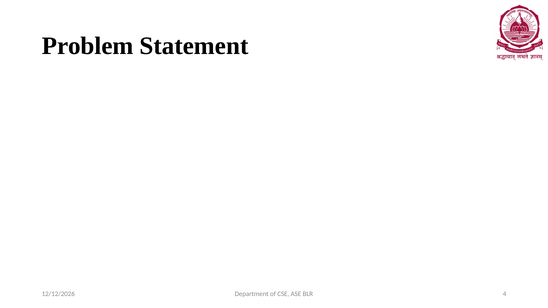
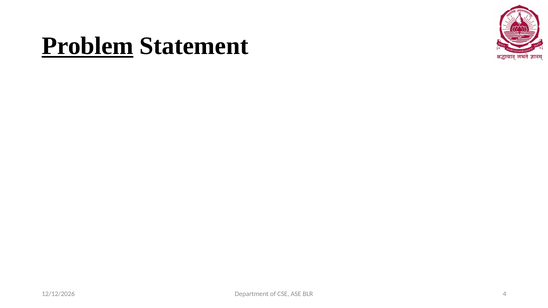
Problem underline: none -> present (88, 46)
